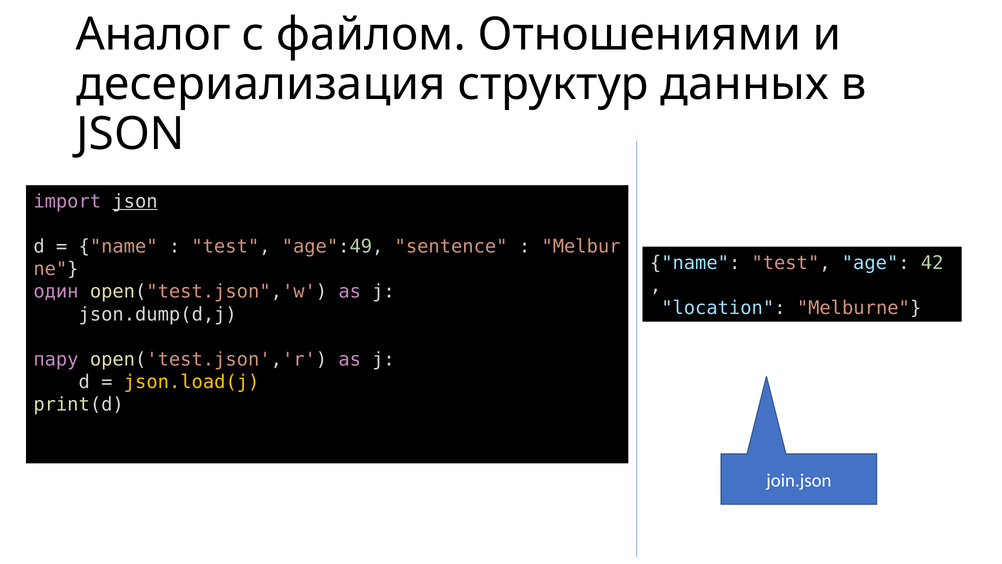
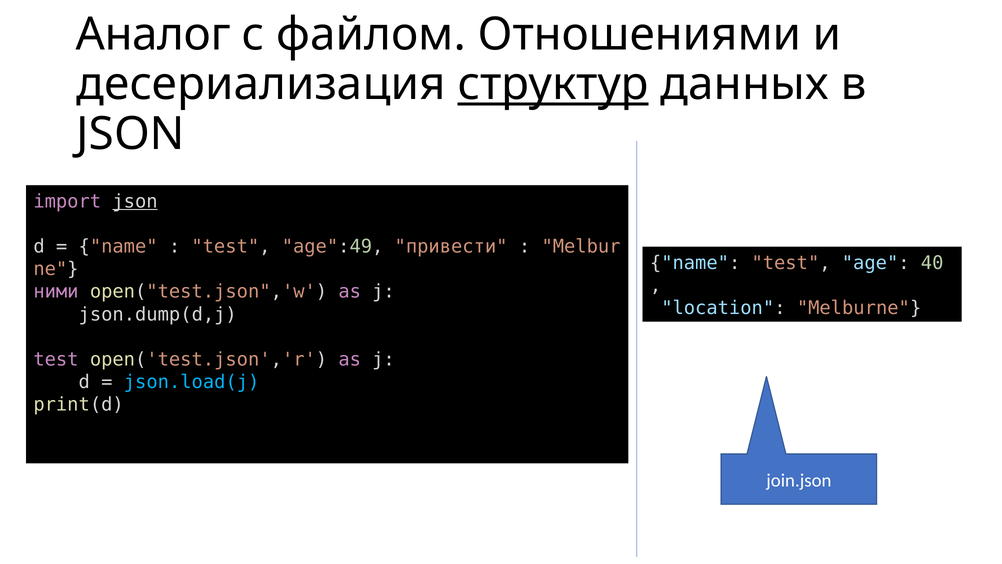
структур underline: none -> present (553, 84)
sentence: sentence -> привести (451, 246)
42: 42 -> 40 (932, 263)
один: один -> ними (56, 292)
пару: пару -> test (56, 359)
json.load(j colour: yellow -> light blue (192, 382)
